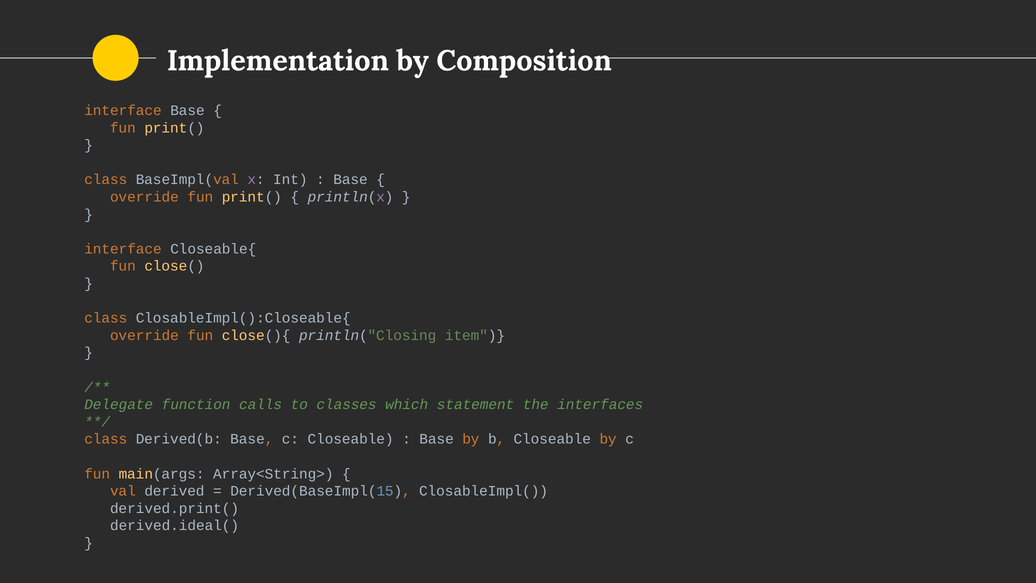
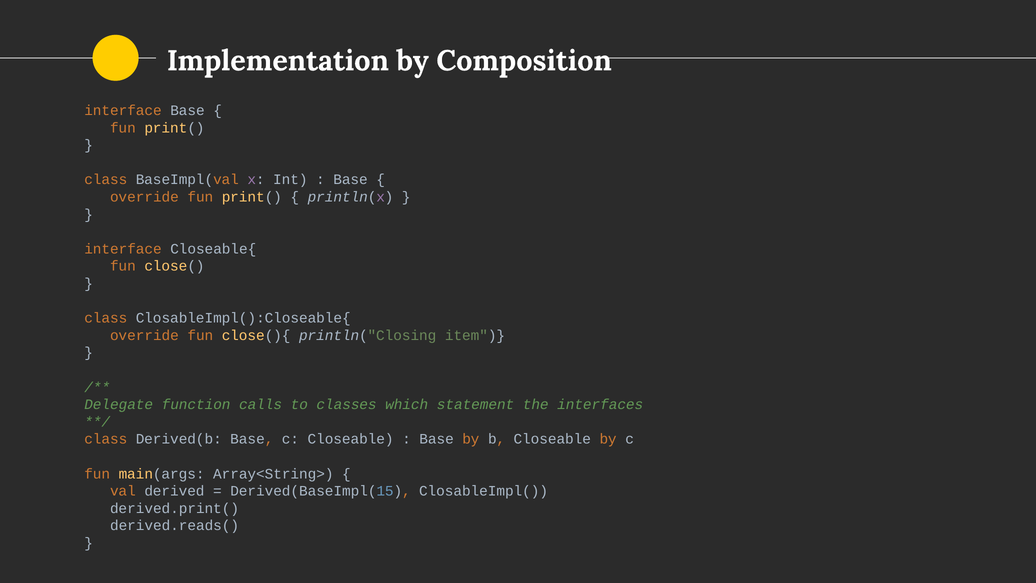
derived.ideal(: derived.ideal( -> derived.reads( (175, 525)
